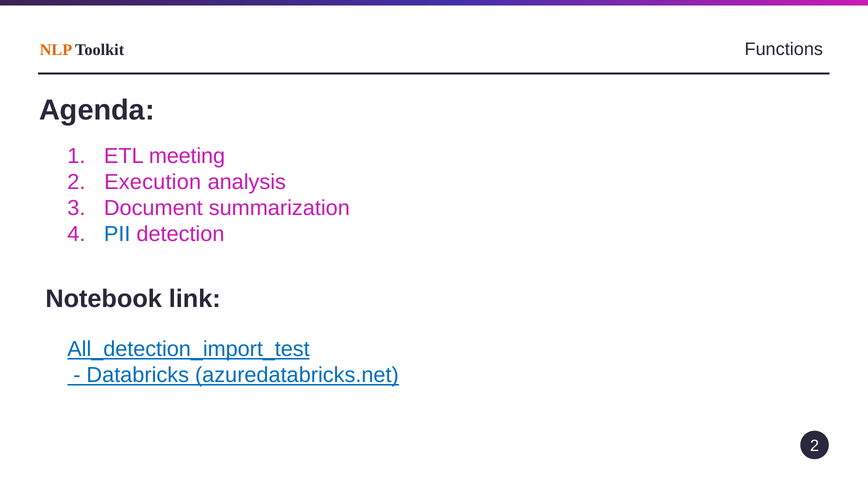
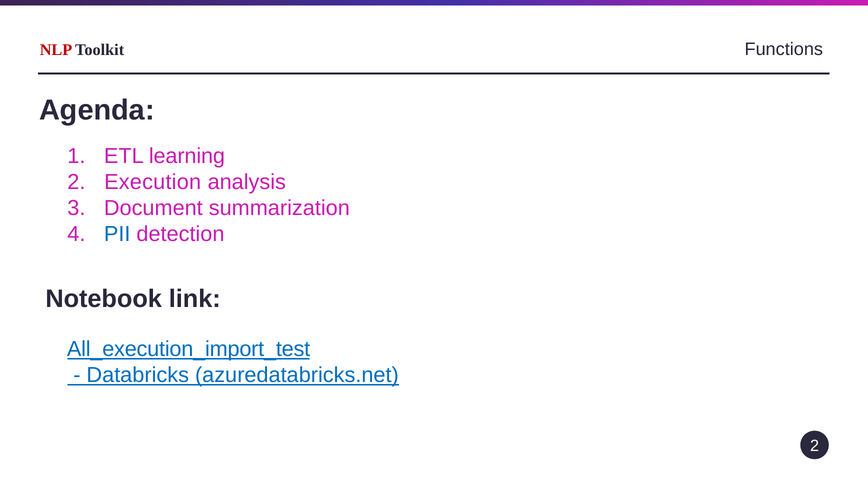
NLP colour: orange -> red (56, 50)
meeting: meeting -> learning (187, 156)
All_detection_import_test: All_detection_import_test -> All_execution_import_test (189, 349)
